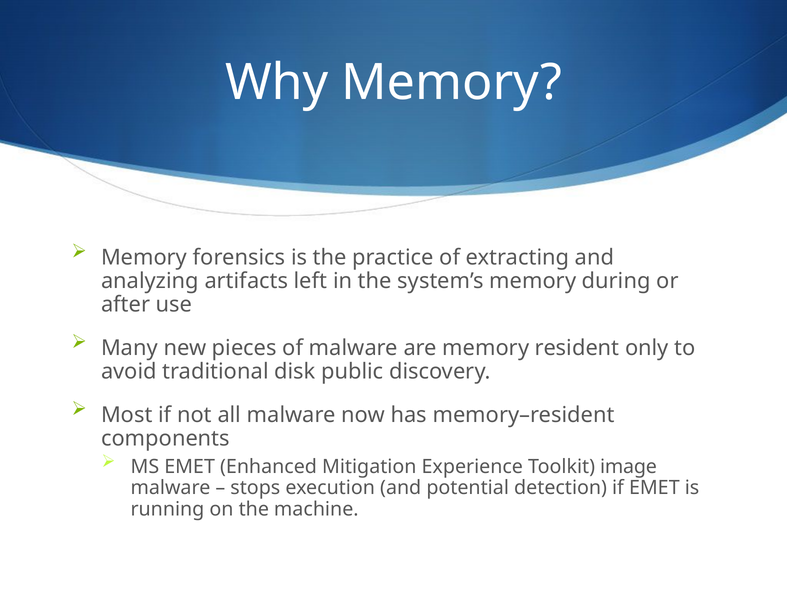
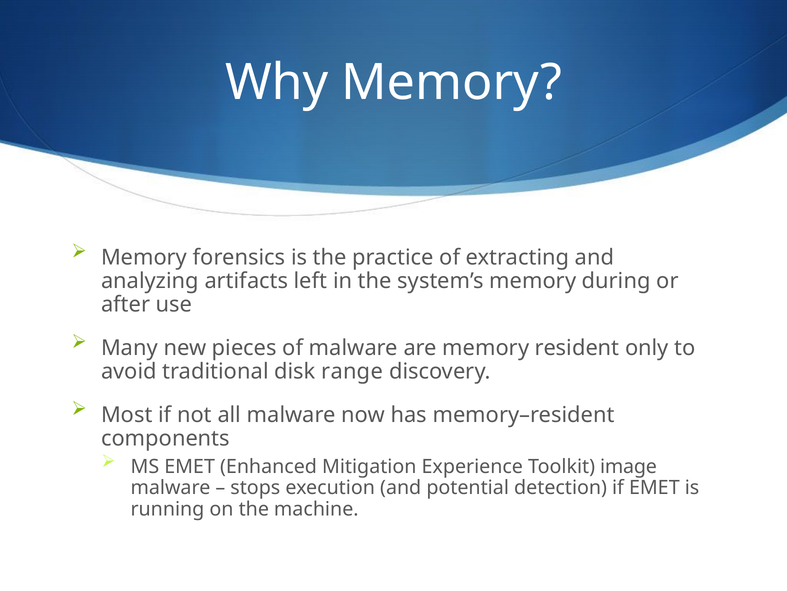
public: public -> range (352, 371)
